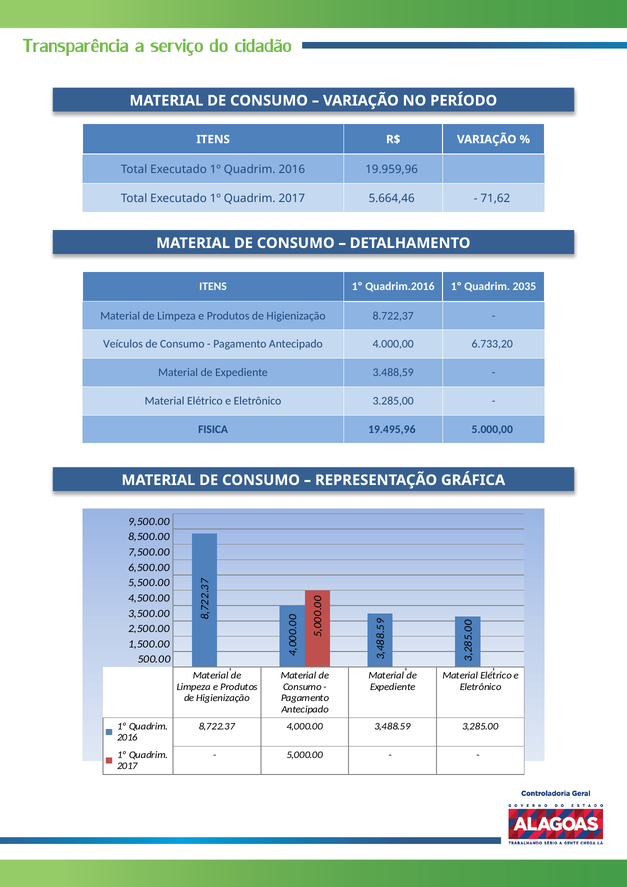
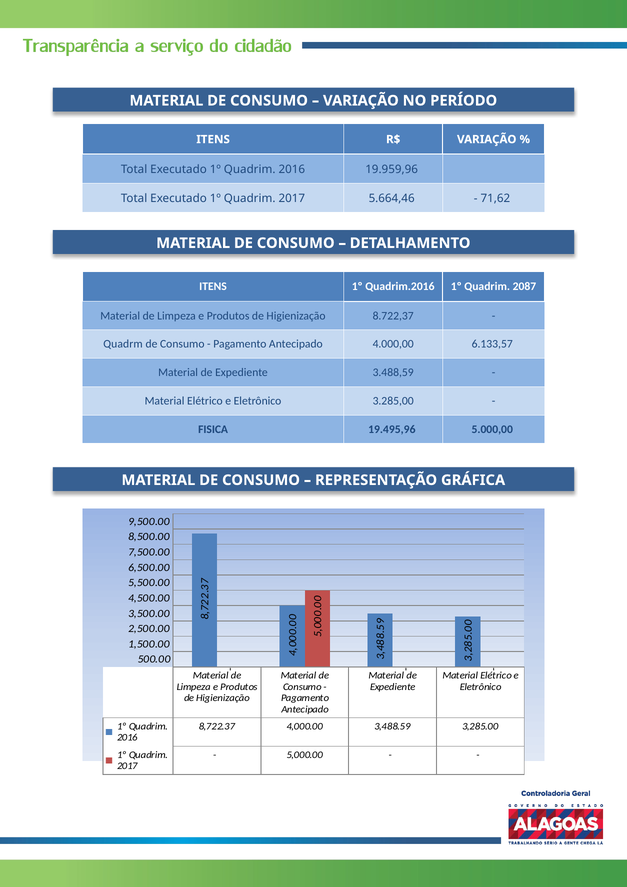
2035: 2035 -> 2087 (524, 287)
Veículos: Veículos -> Quadrm (123, 344)
6.733,20: 6.733,20 -> 6.133,57 (492, 344)
